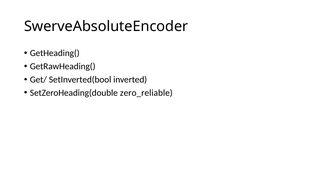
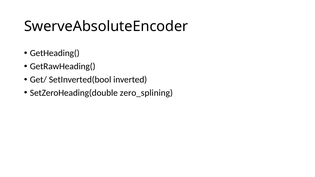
zero_reliable: zero_reliable -> zero_splining (146, 93)
